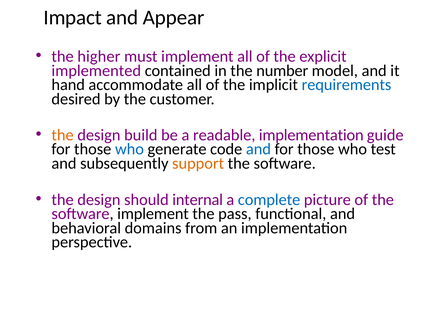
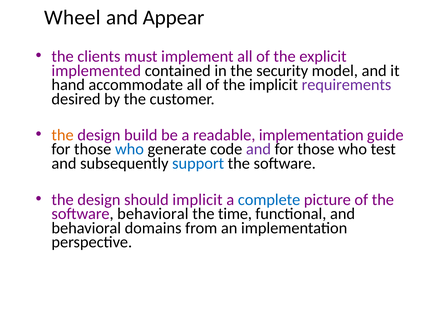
Impact: Impact -> Wheel (72, 18)
higher: higher -> clients (99, 56)
number: number -> security (282, 71)
requirements colour: blue -> purple (346, 85)
and colour: blue -> purple (258, 149)
support colour: orange -> blue (198, 163)
should internal: internal -> implicit (197, 200)
software implement: implement -> behavioral (153, 214)
pass: pass -> time (235, 214)
